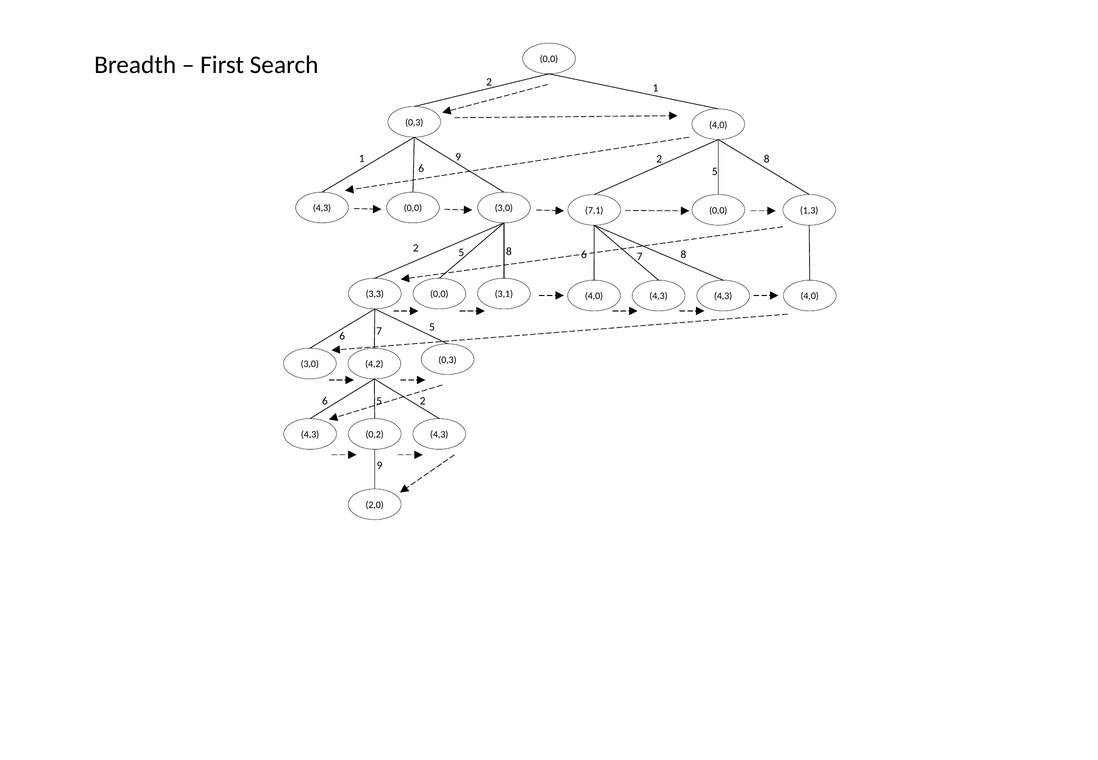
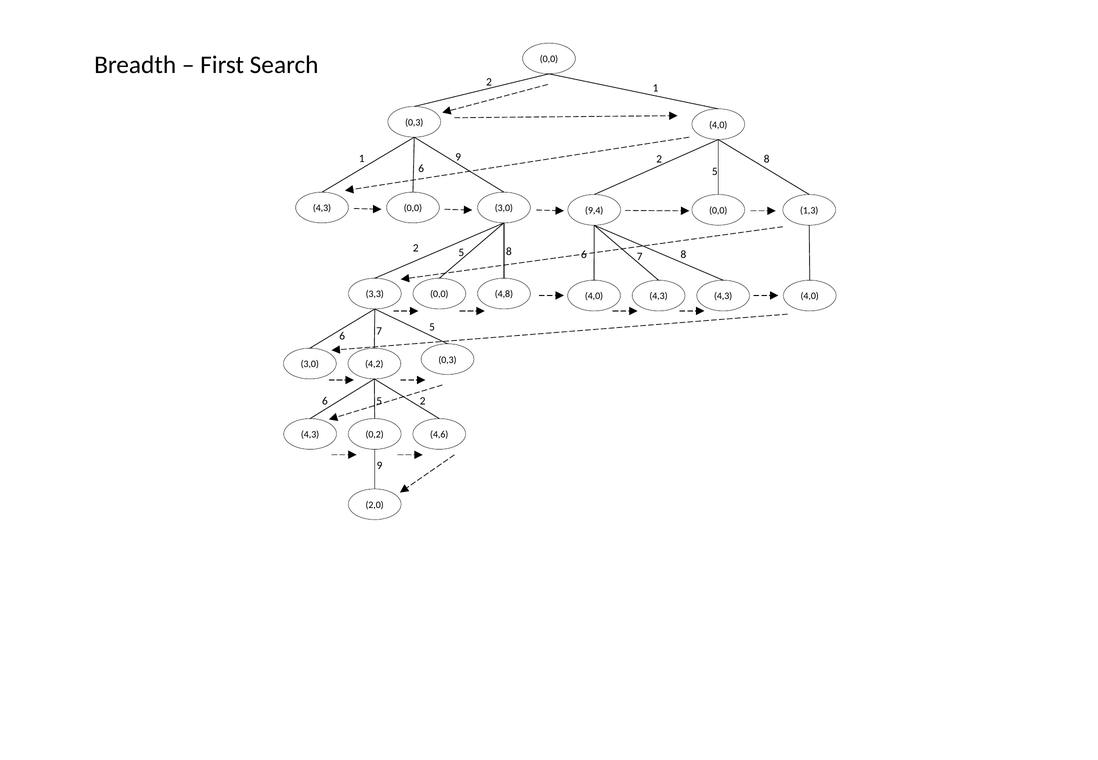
7,1: 7,1 -> 9,4 (594, 211)
3,1: 3,1 -> 4,8 (504, 294)
0,2 4,3: 4,3 -> 4,6 (439, 435)
